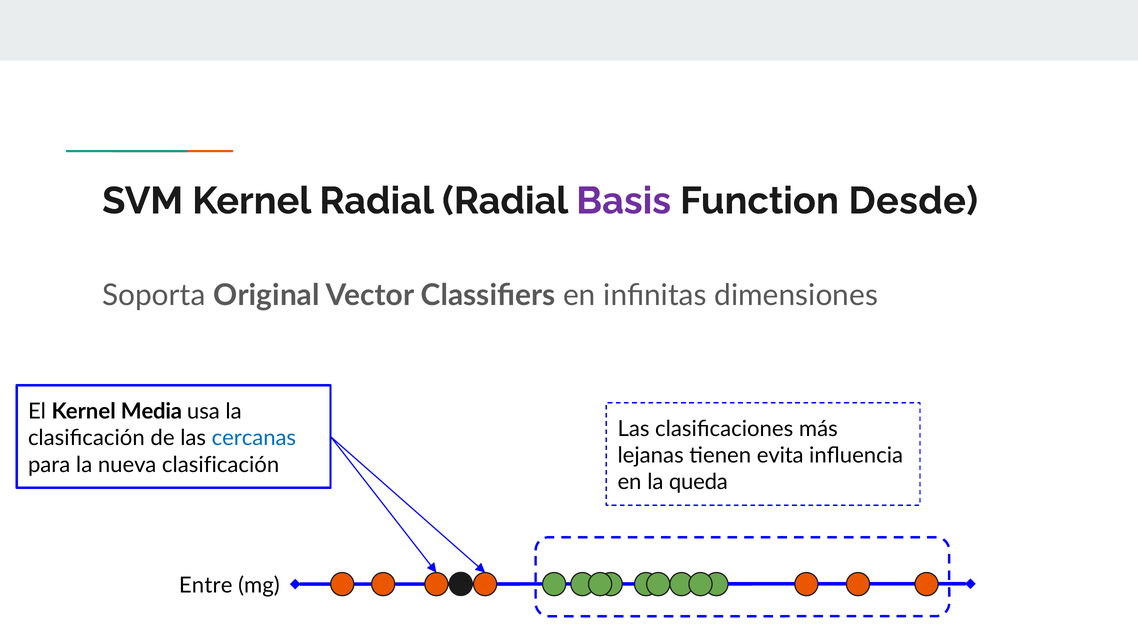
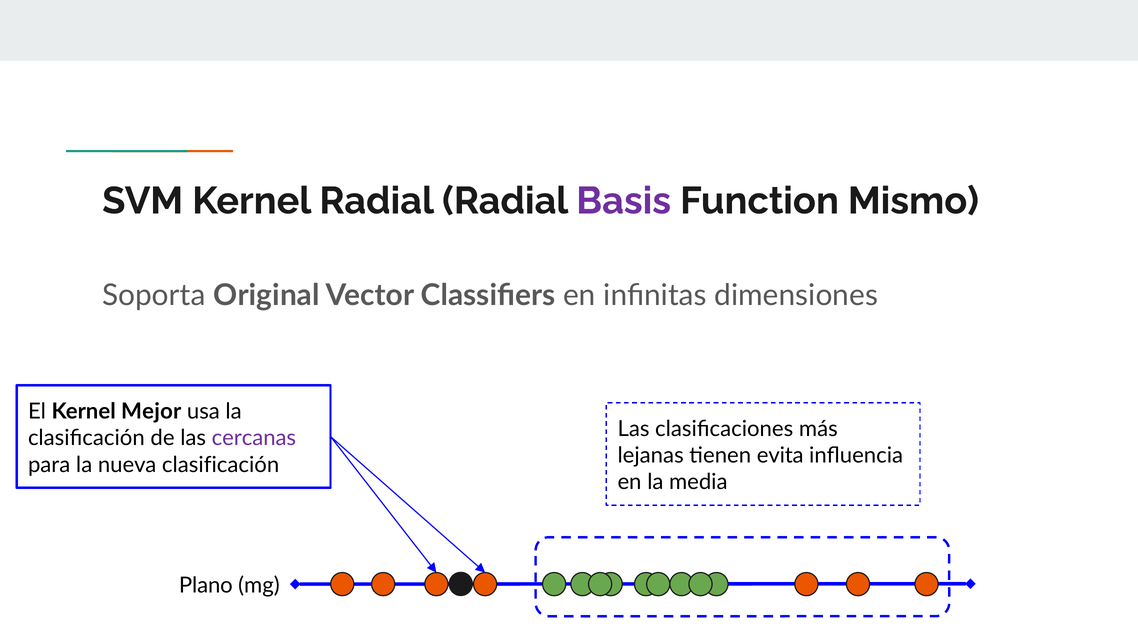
Desde: Desde -> Mismo (913, 201)
Media: Media -> Mejor (151, 412)
cercanas colour: blue -> purple (254, 438)
queda: queda -> media (698, 482)
Entre: Entre -> Plano (206, 586)
